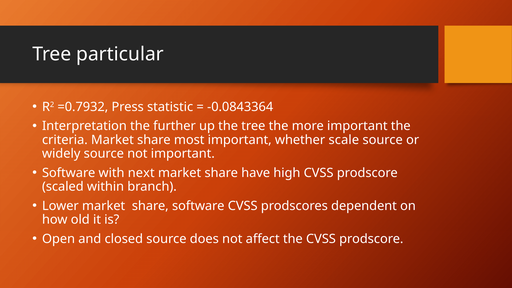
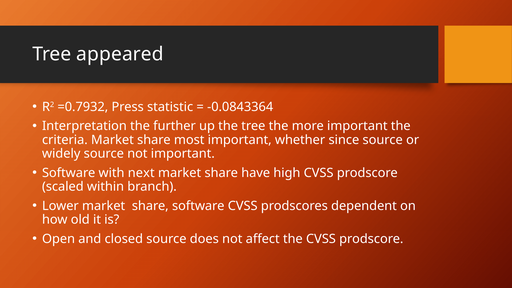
particular: particular -> appeared (120, 54)
scale: scale -> since (344, 140)
